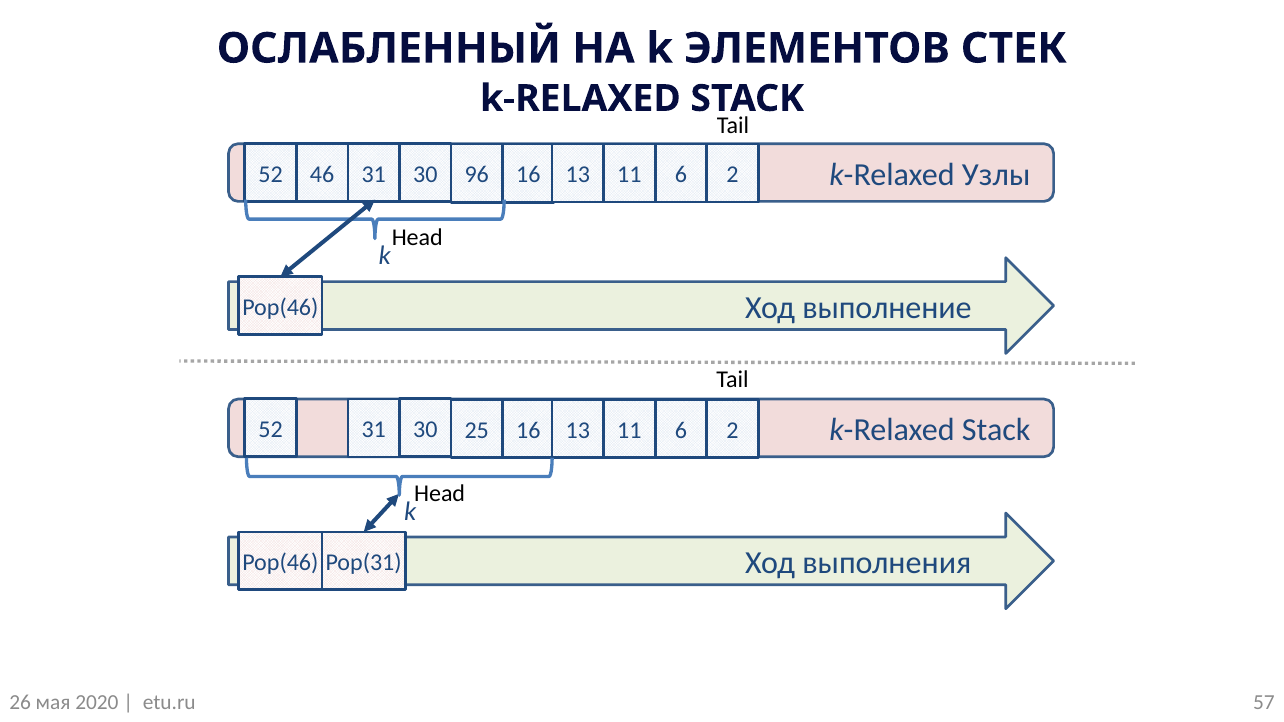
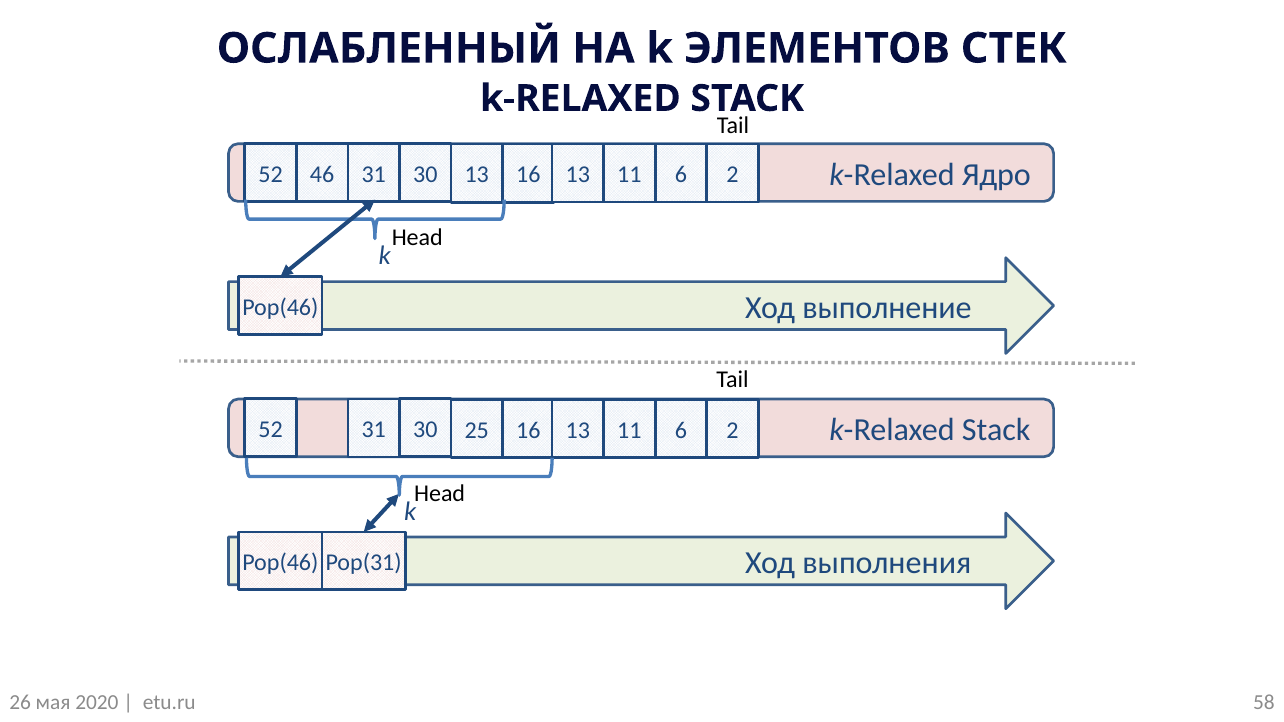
Узлы: Узлы -> Ядро (996, 175)
30 96: 96 -> 13 (477, 175)
57: 57 -> 58 (1264, 703)
